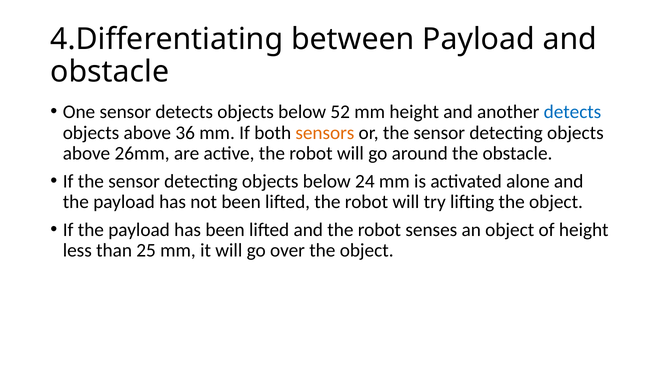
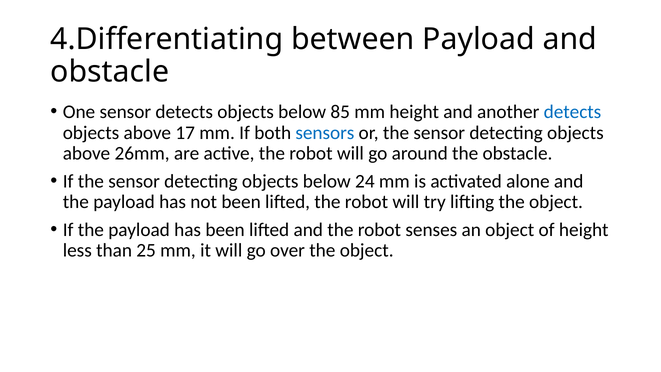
52: 52 -> 85 (340, 112)
36: 36 -> 17 (185, 133)
sensors colour: orange -> blue (325, 133)
